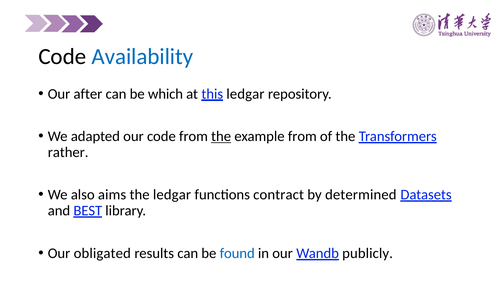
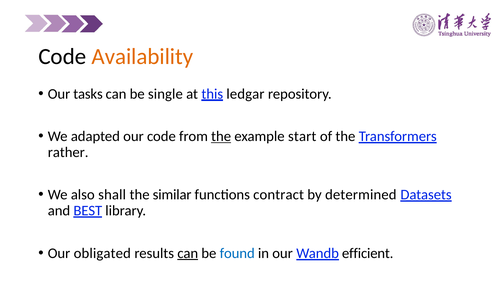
Availability colour: blue -> orange (142, 56)
after: after -> tasks (88, 94)
which: which -> single (165, 94)
example from: from -> start (302, 136)
aims: aims -> shall (112, 195)
the ledgar: ledgar -> similar (172, 195)
can underline: none -> present (188, 253)
publicly: publicly -> efficient (368, 253)
